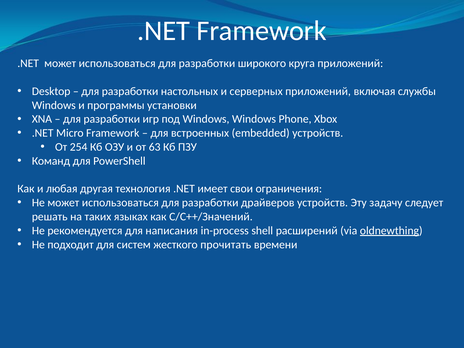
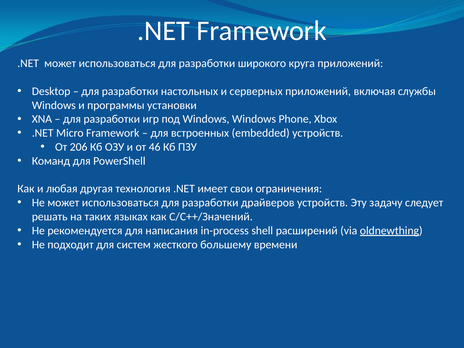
254: 254 -> 206 (79, 147)
63: 63 -> 46 (155, 147)
прочитать: прочитать -> большему (226, 245)
